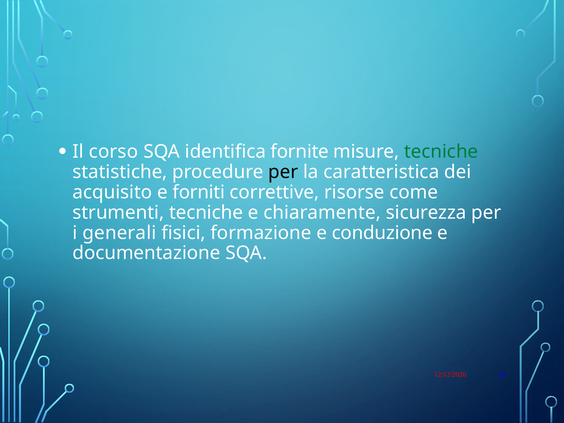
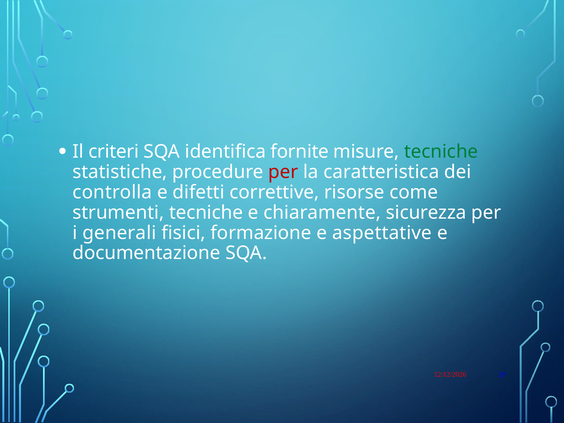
corso: corso -> criteri (114, 152)
per colour: black -> red (283, 172)
acquisito: acquisito -> controlla (112, 192)
forniti: forniti -> difetti (199, 192)
conduzione: conduzione -> aspettative (382, 233)
